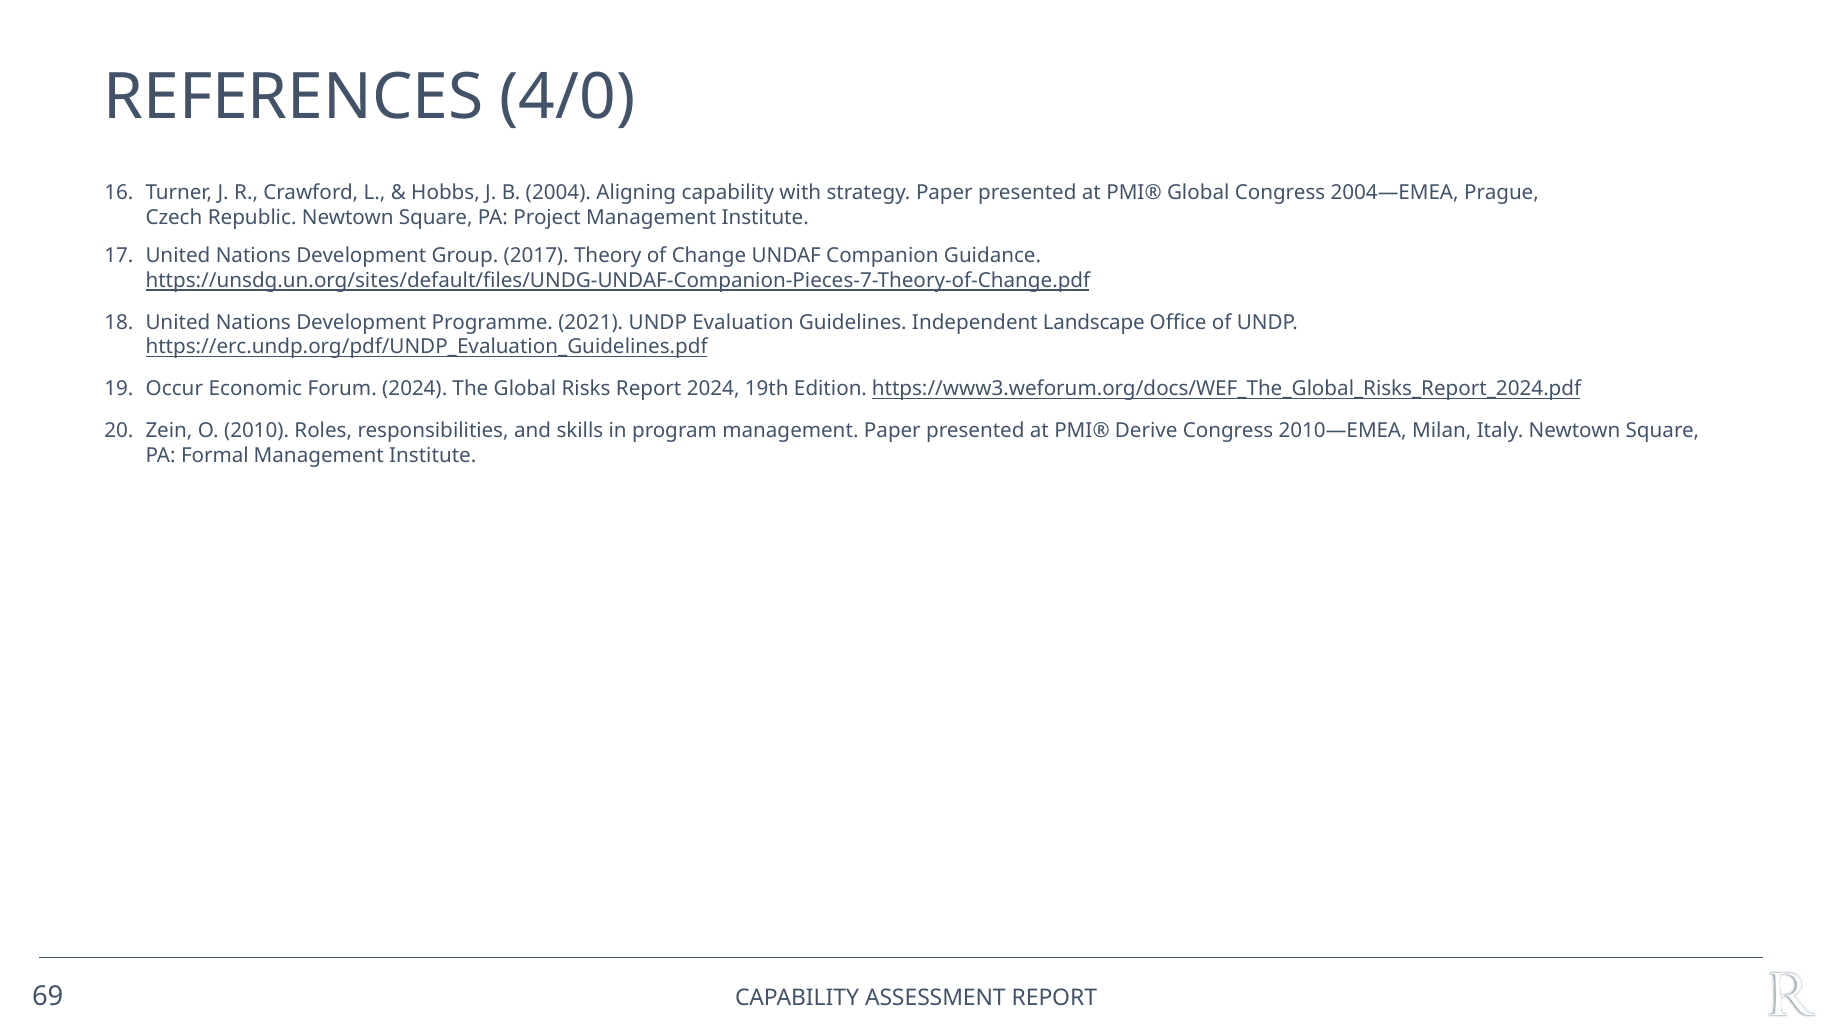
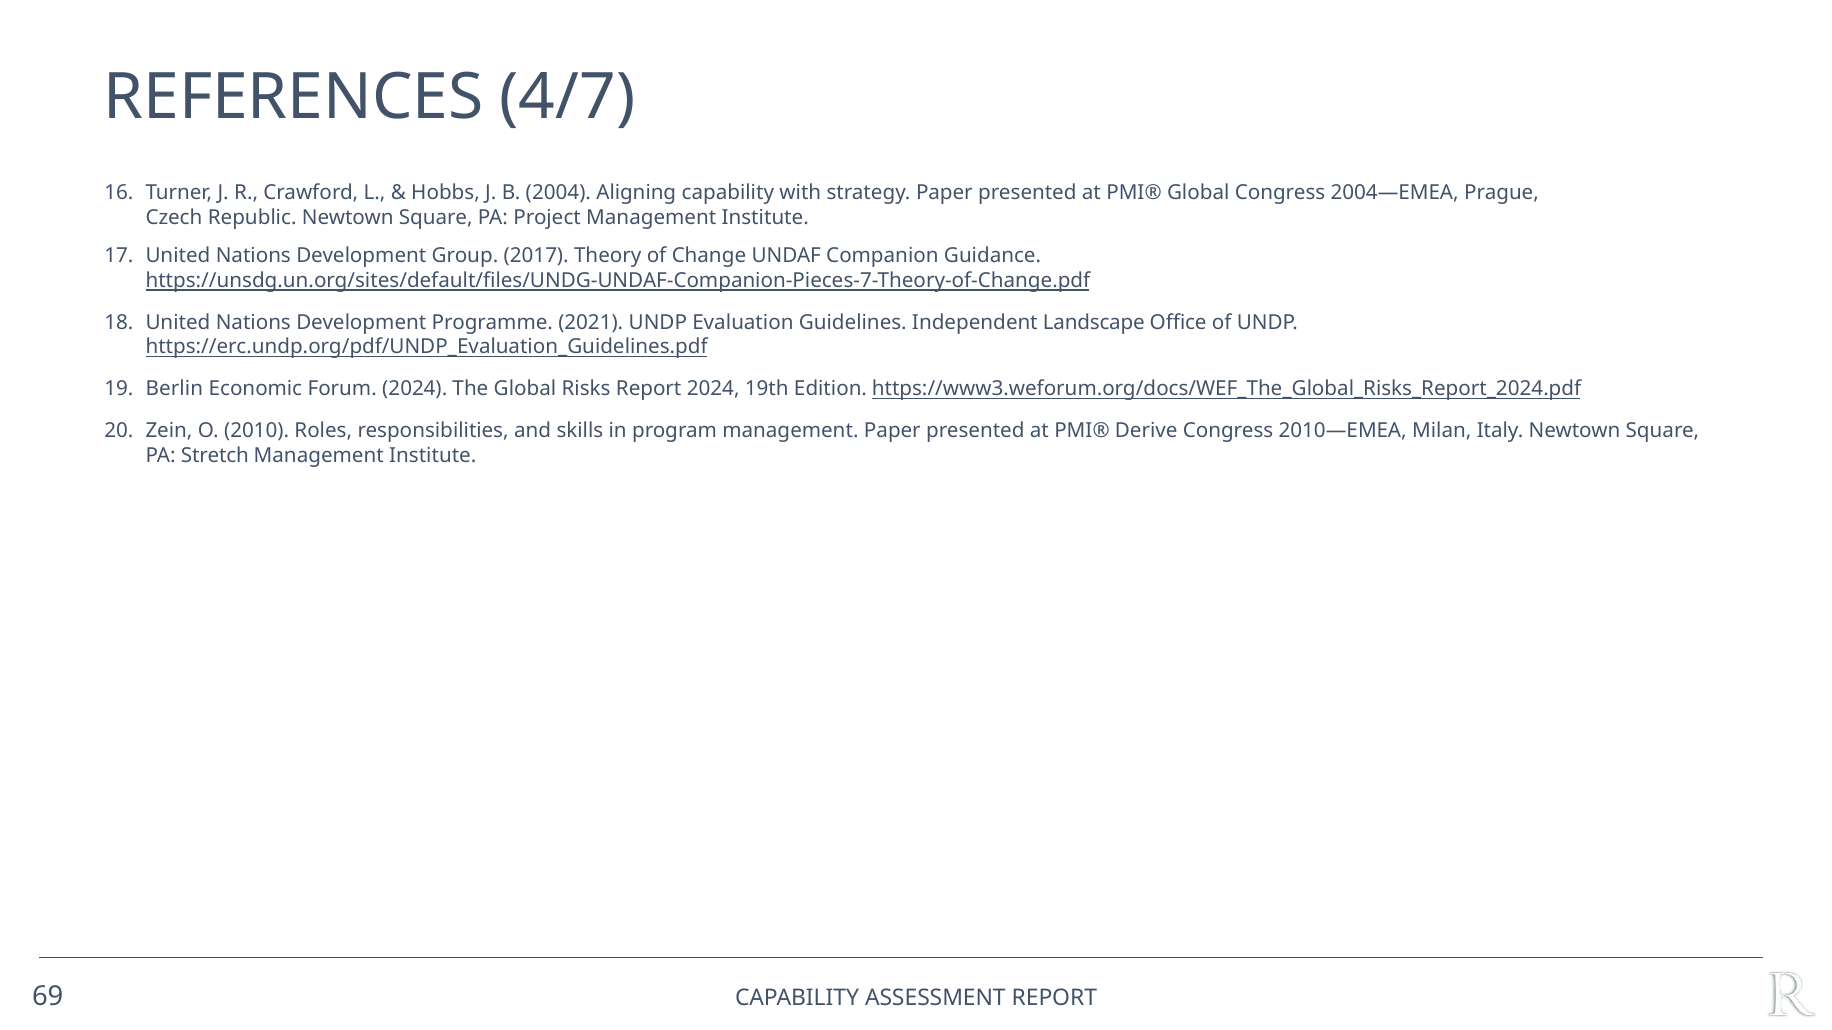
4/0: 4/0 -> 4/7 (568, 98)
Occur: Occur -> Berlin (174, 389)
Formal: Formal -> Stretch (215, 456)
